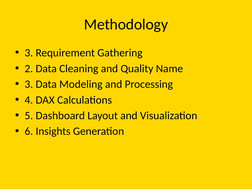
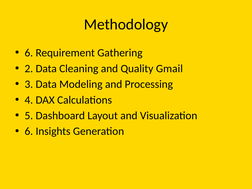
3: 3 -> 6 (29, 53)
Name: Name -> Gmail (169, 69)
